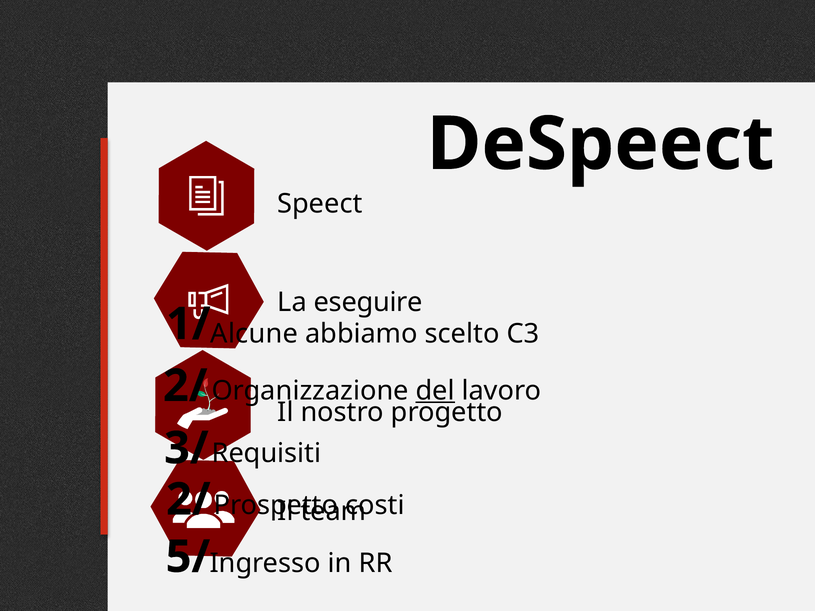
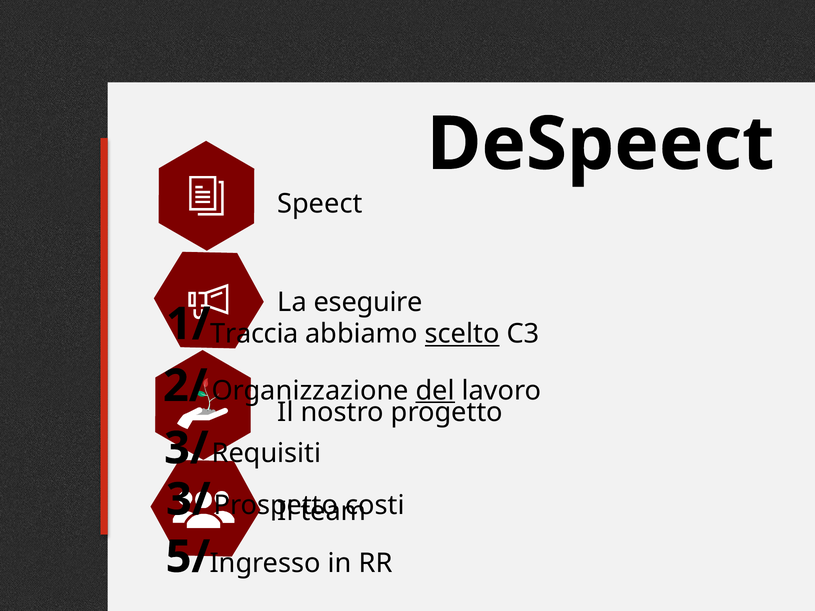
Alcune: Alcune -> Traccia (254, 334)
scelto underline: none -> present (462, 334)
2/: 2/ -> 3/ (188, 500)
